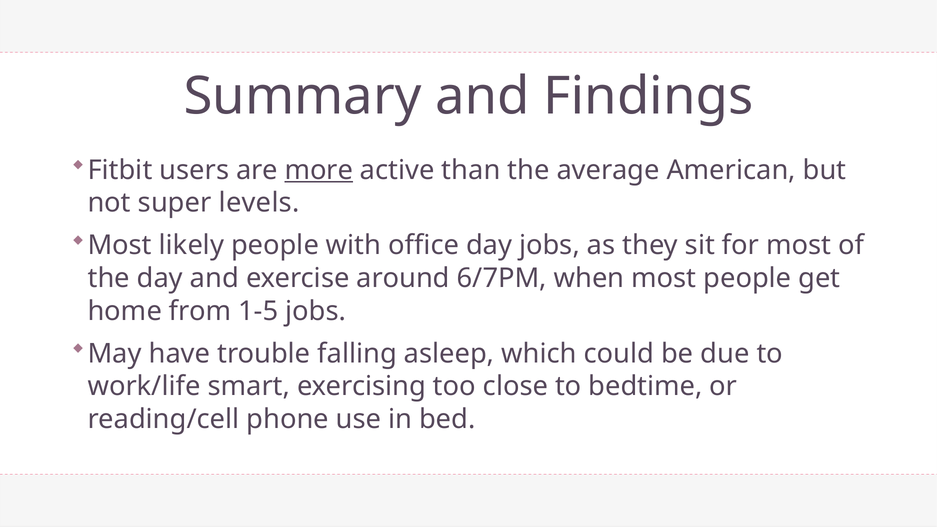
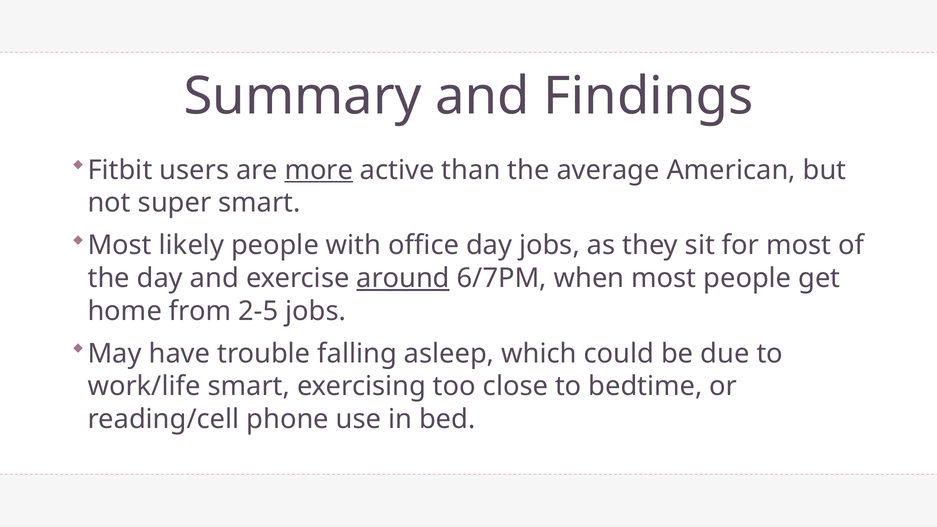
super levels: levels -> smart (259, 203)
around underline: none -> present (403, 278)
1-5: 1-5 -> 2-5 (258, 311)
